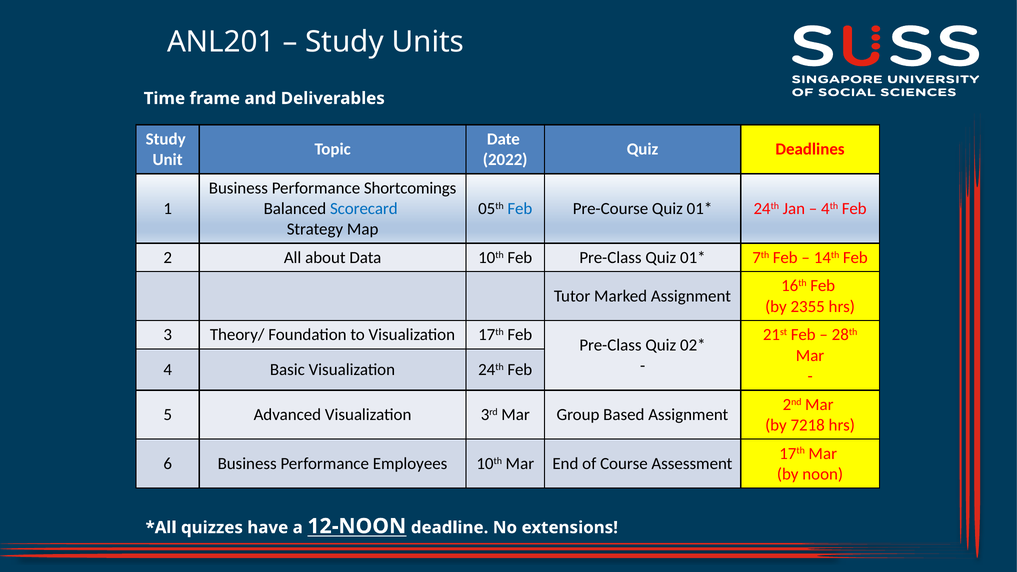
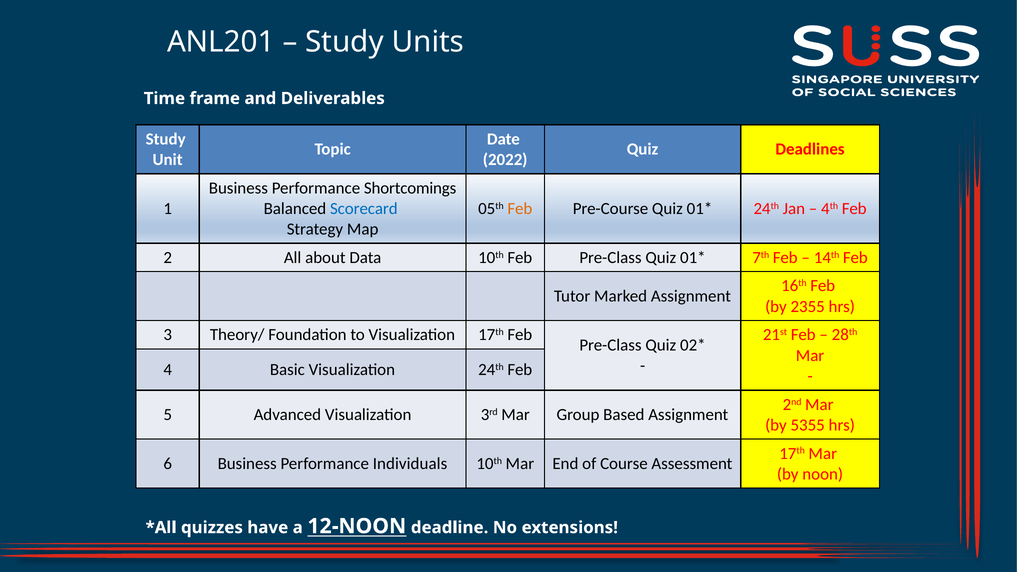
Feb colour: blue -> orange (520, 209)
7218: 7218 -> 5355 (808, 425)
Employees: Employees -> Individuals (410, 464)
